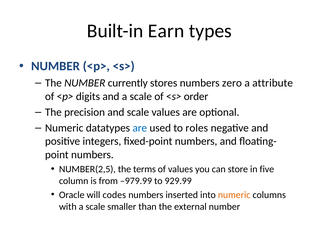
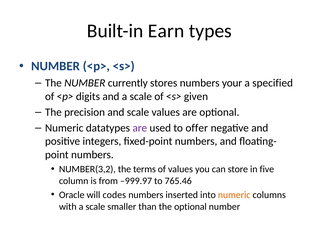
zero: zero -> your (232, 83)
attribute: attribute -> specified (273, 83)
order: order -> given (196, 96)
are colour: blue -> purple (140, 128)
roles: roles -> offer (197, 128)
NUMBER(2,5: NUMBER(2,5 -> NUMBER(3,2 (87, 169)
–979.99: –979.99 -> –999.97 (136, 180)
929.99: 929.99 -> 765.46 (178, 180)
the external: external -> optional (190, 206)
